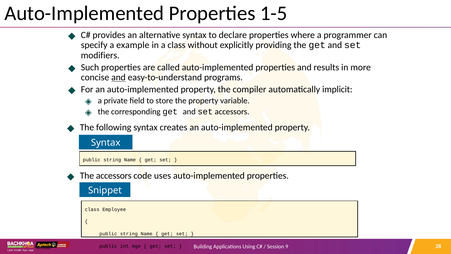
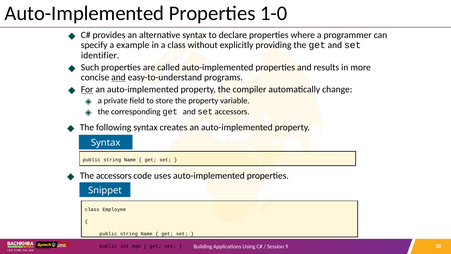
1-5: 1-5 -> 1-0 (274, 13)
modifiers: modifiers -> identifier (100, 55)
For underline: none -> present (87, 89)
implicit: implicit -> change (337, 89)
